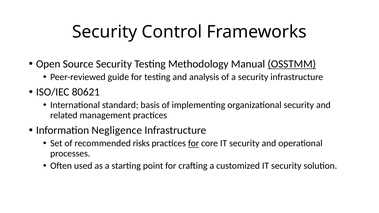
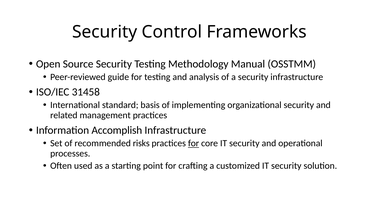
OSSTMM underline: present -> none (292, 64)
80621: 80621 -> 31458 (86, 92)
Negligence: Negligence -> Accomplish (117, 130)
